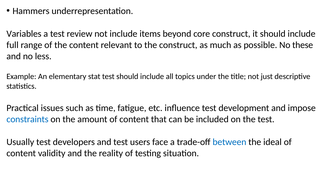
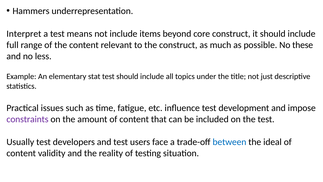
Variables: Variables -> Interpret (24, 34)
review: review -> means (79, 34)
constraints colour: blue -> purple (27, 119)
